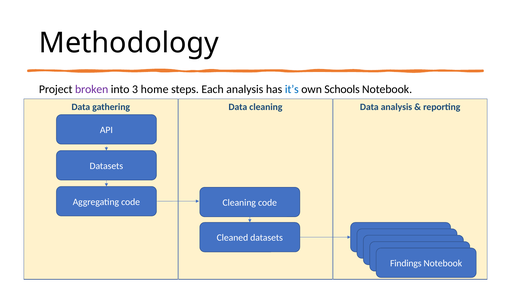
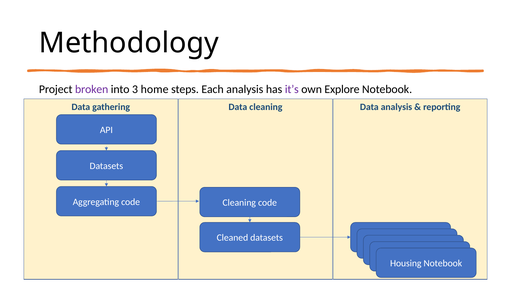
it’s colour: blue -> purple (292, 89)
Schools: Schools -> Explore (342, 89)
Findings: Findings -> Housing (406, 263)
